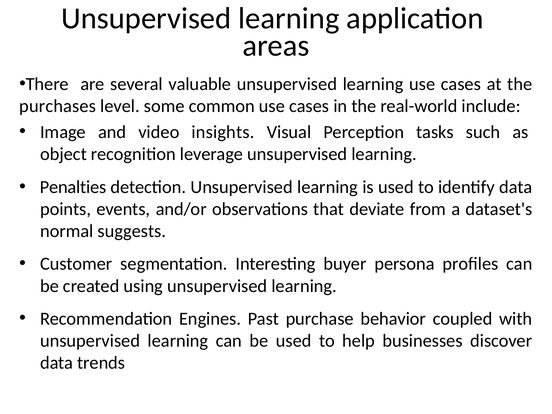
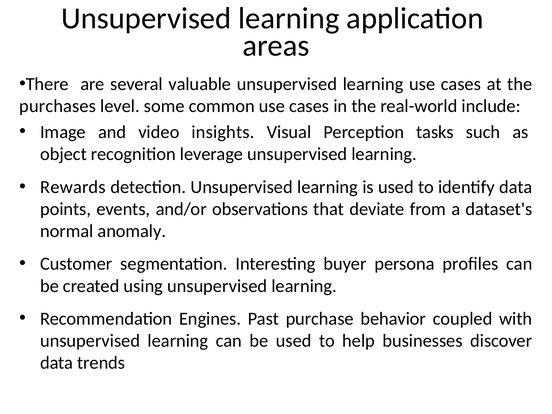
Penalties: Penalties -> Rewards (73, 187)
suggests: suggests -> anomaly (132, 231)
